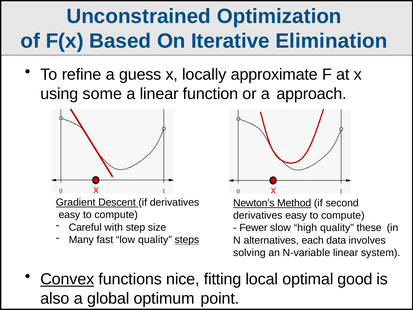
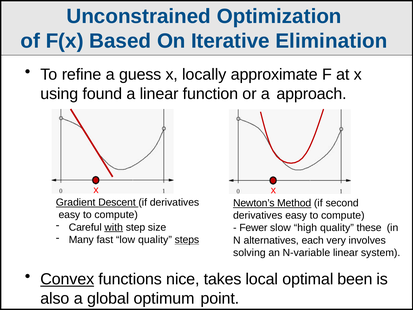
some: some -> found (102, 94)
with underline: none -> present (114, 227)
data: data -> very (336, 240)
fitting: fitting -> takes (223, 279)
good: good -> been (355, 279)
